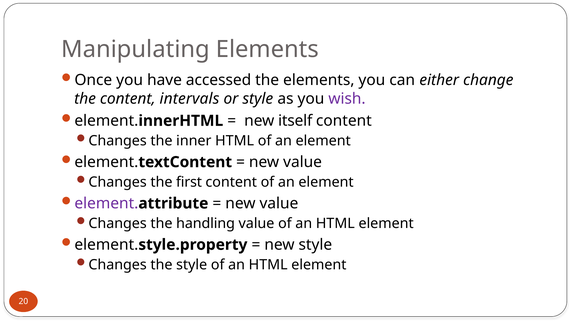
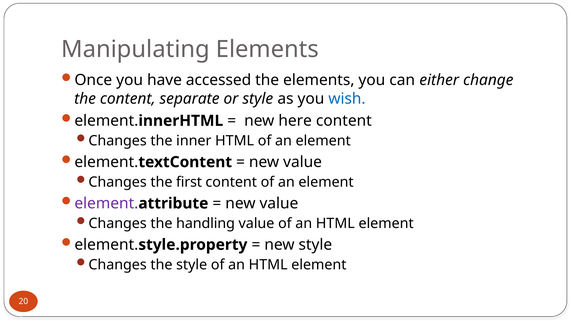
intervals: intervals -> separate (190, 99)
wish colour: purple -> blue (347, 99)
itself: itself -> here (295, 121)
